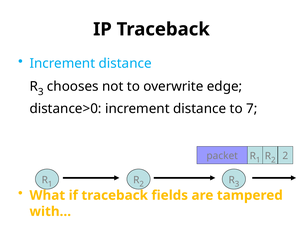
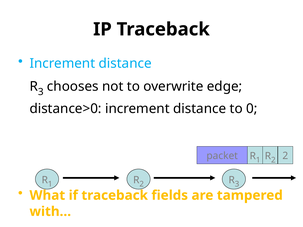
7: 7 -> 0 (252, 109)
